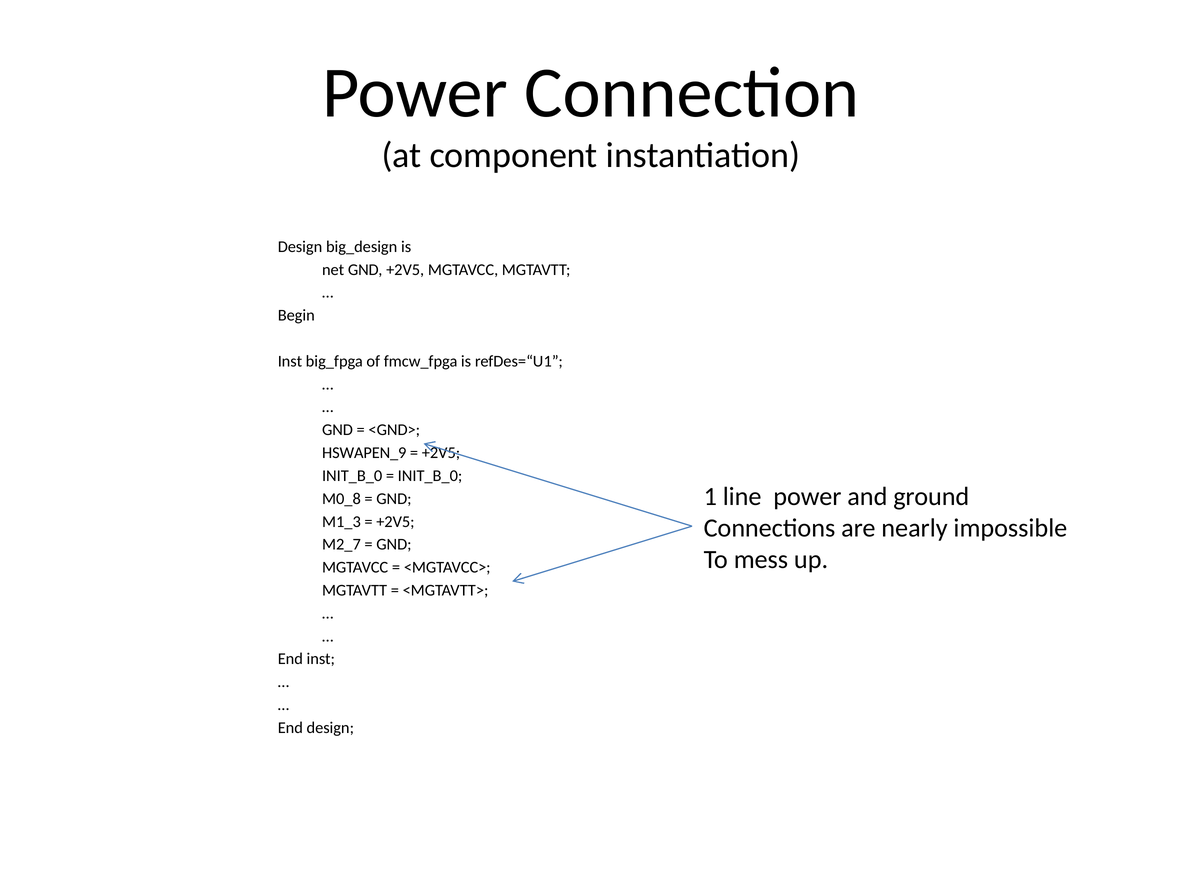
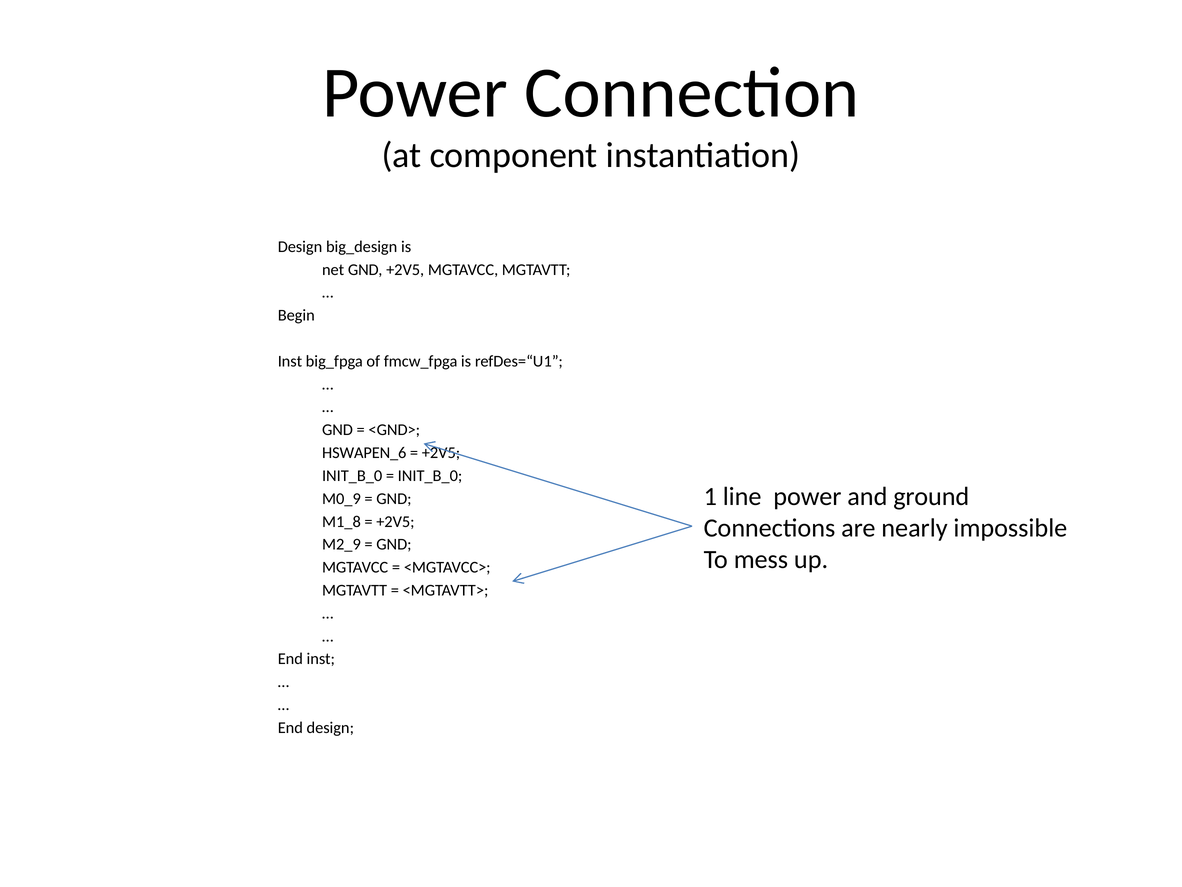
HSWAPEN_9: HSWAPEN_9 -> HSWAPEN_6 (364, 453)
M0_8: M0_8 -> M0_9 (341, 498)
M1_3: M1_3 -> M1_8 (341, 521)
M2_7: M2_7 -> M2_9 (341, 544)
